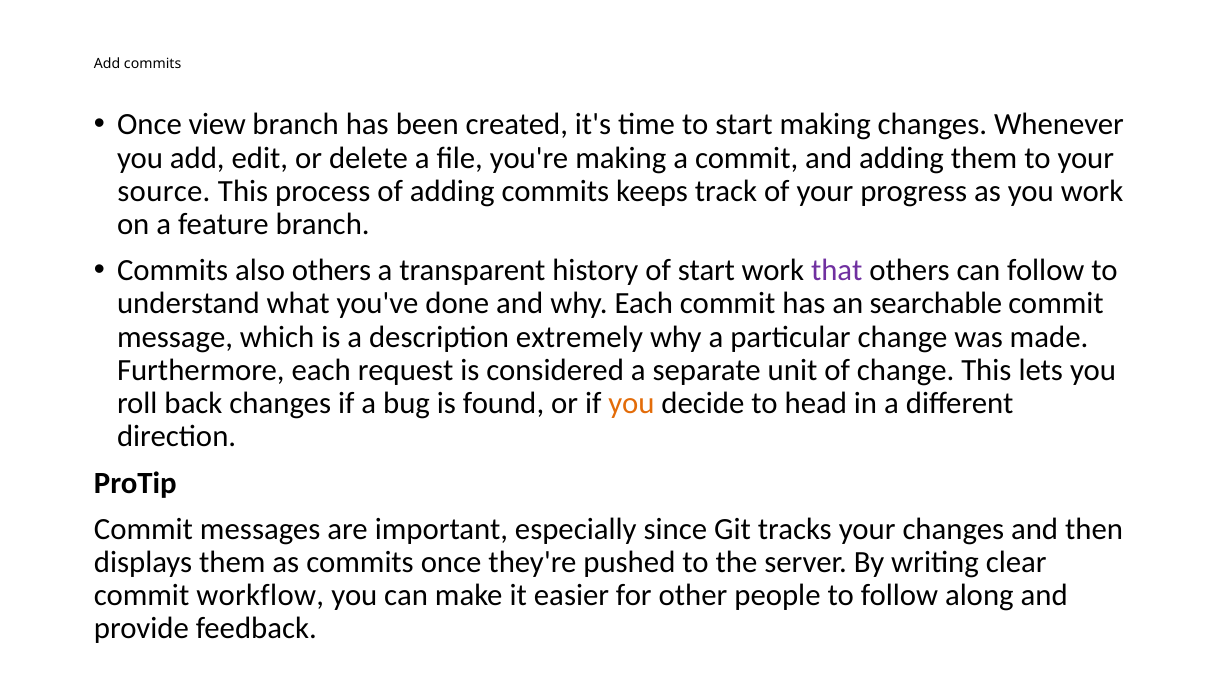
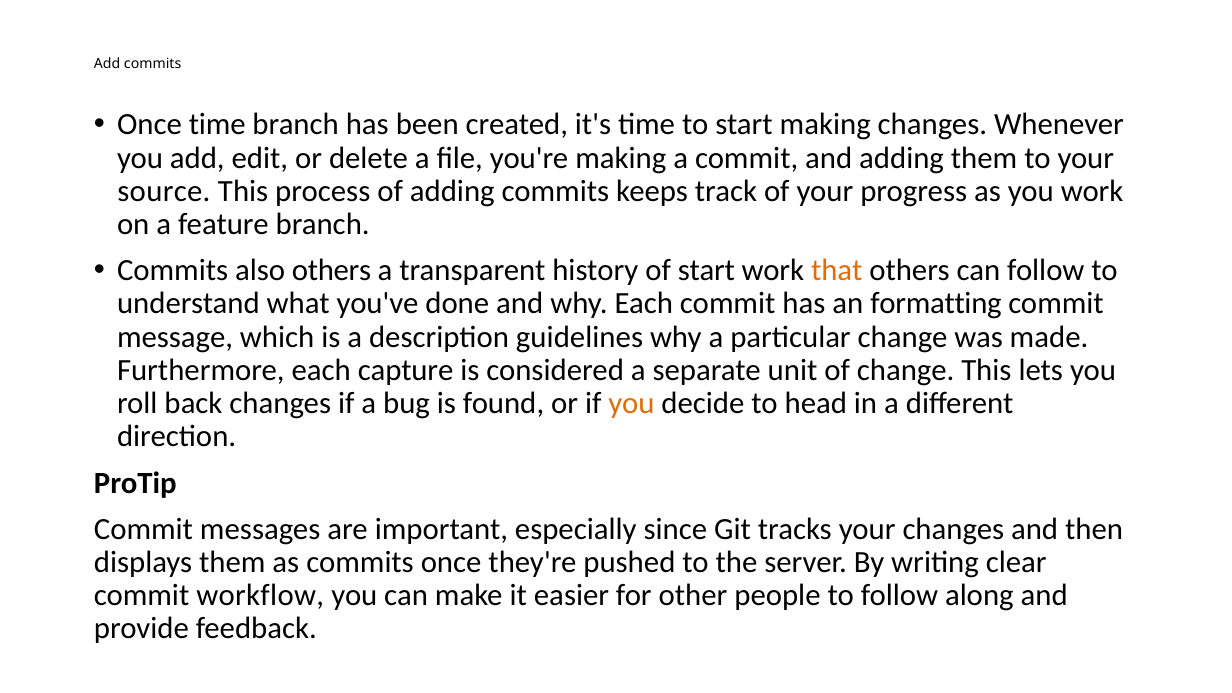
Once view: view -> time (217, 125)
that colour: purple -> orange (837, 271)
searchable: searchable -> formatting (936, 304)
extremely: extremely -> guidelines (580, 337)
request: request -> capture (406, 370)
